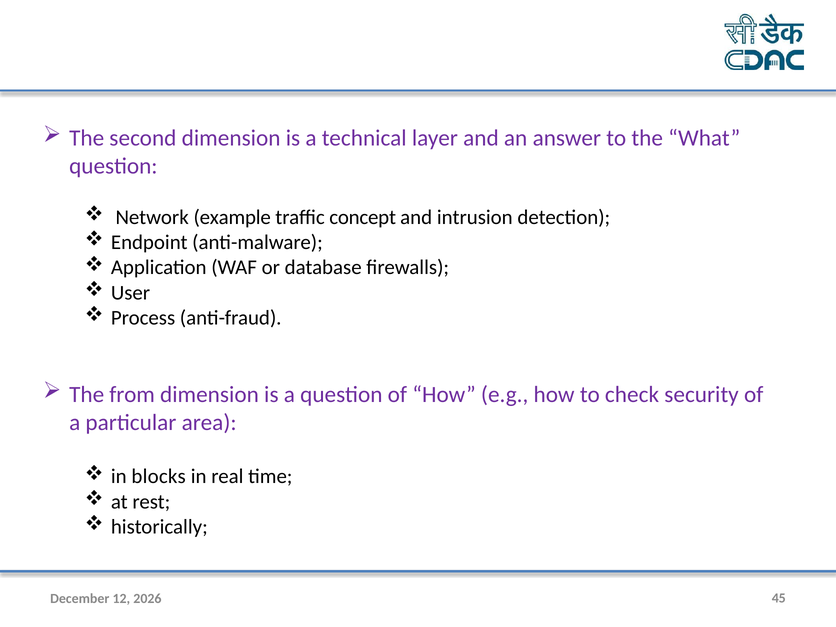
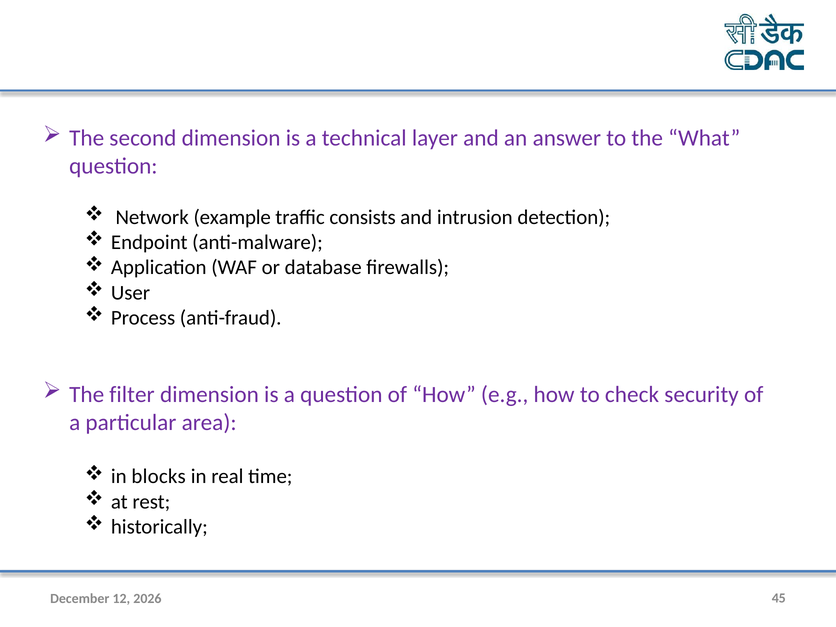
concept: concept -> consists (363, 217)
from: from -> filter (132, 394)
